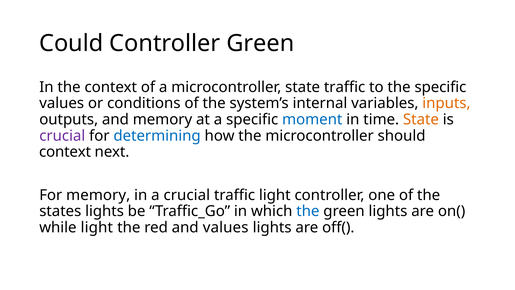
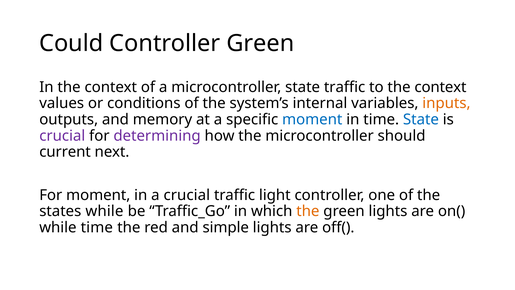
to the specific: specific -> context (440, 87)
State colour: orange -> blue (421, 119)
determining colour: blue -> purple (157, 136)
context: context -> current (65, 152)
For memory: memory -> moment (98, 195)
states lights: lights -> while (104, 211)
the colour: blue -> orange (308, 211)
while light: light -> time (97, 227)
and values: values -> simple (226, 227)
